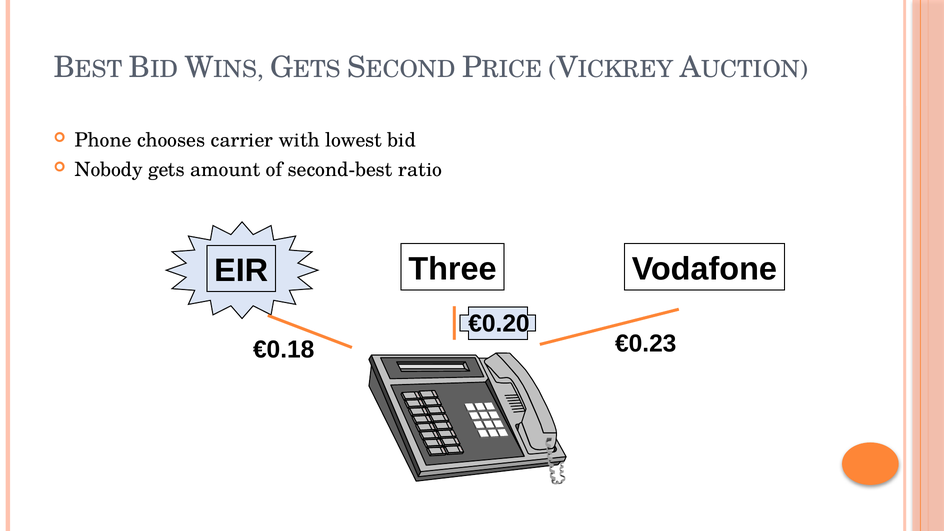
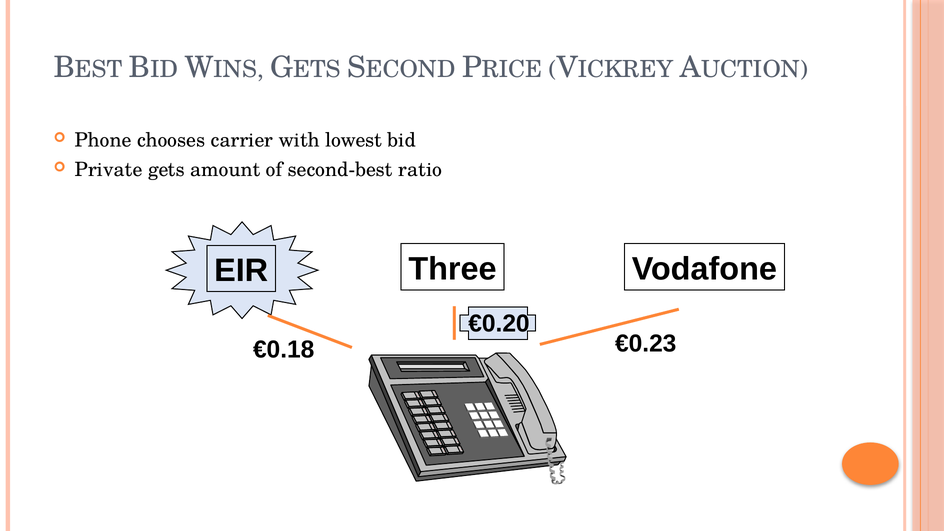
Nobody: Nobody -> Private (109, 170)
